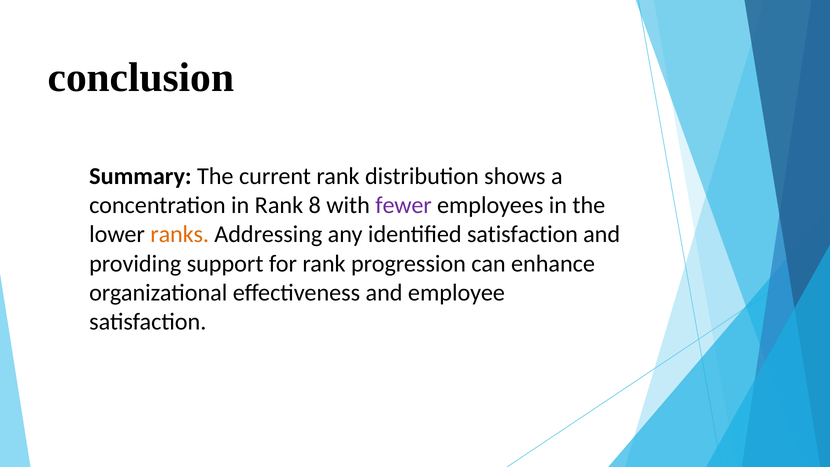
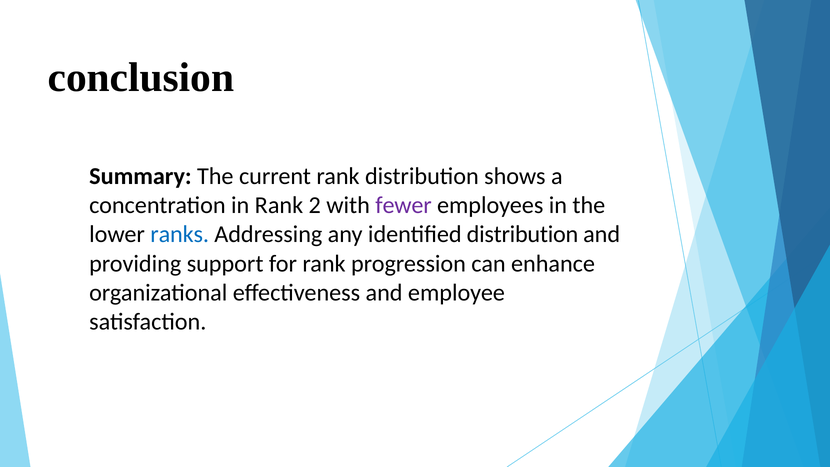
8: 8 -> 2 (315, 205)
ranks colour: orange -> blue (180, 234)
identified satisfaction: satisfaction -> distribution (523, 234)
